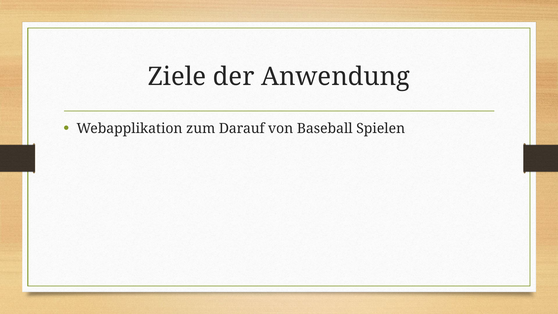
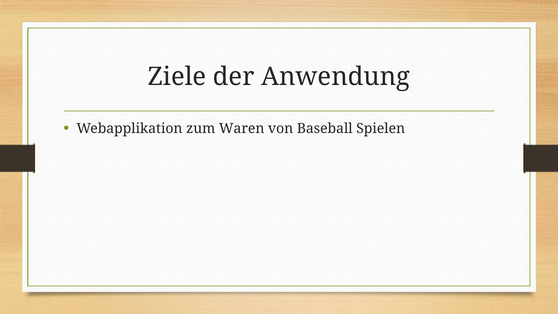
Darauf: Darauf -> Waren (242, 128)
